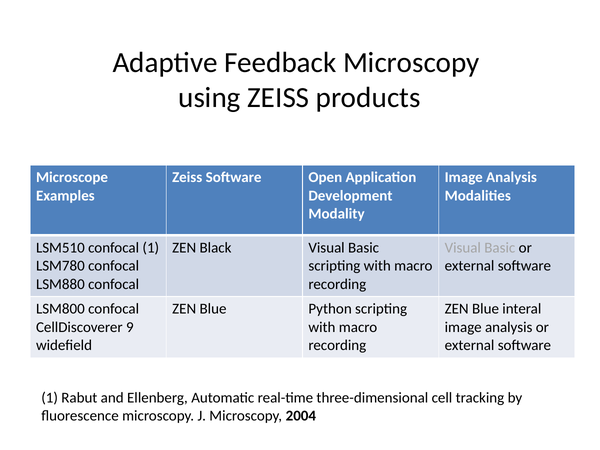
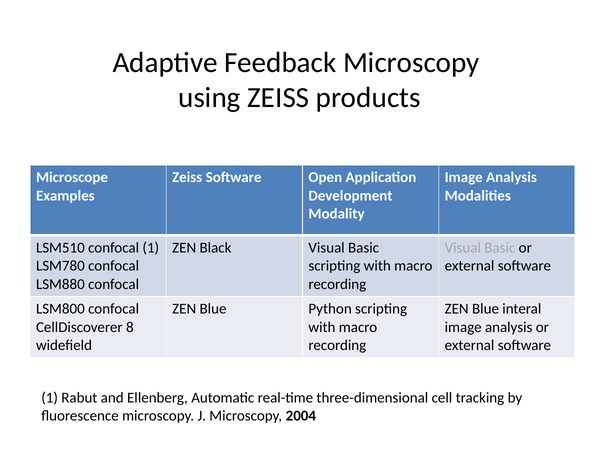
9: 9 -> 8 (130, 327)
